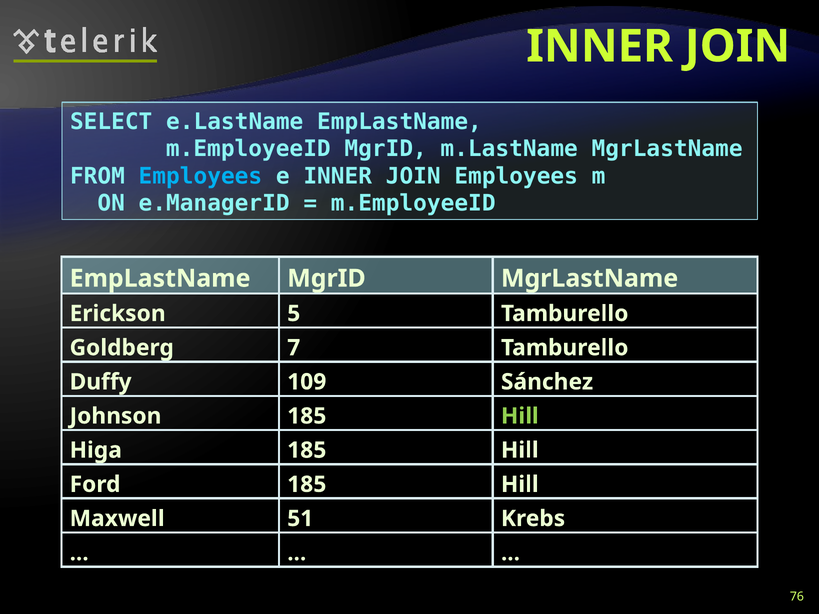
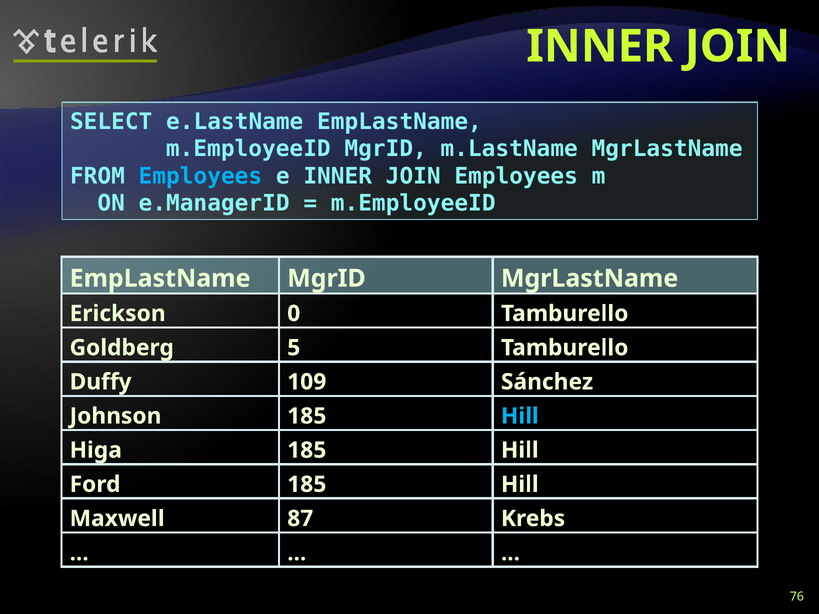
5: 5 -> 0 (294, 314)
7: 7 -> 5 (294, 348)
Hill colour: light green -> light blue (520, 416)
51: 51 -> 87 (300, 519)
